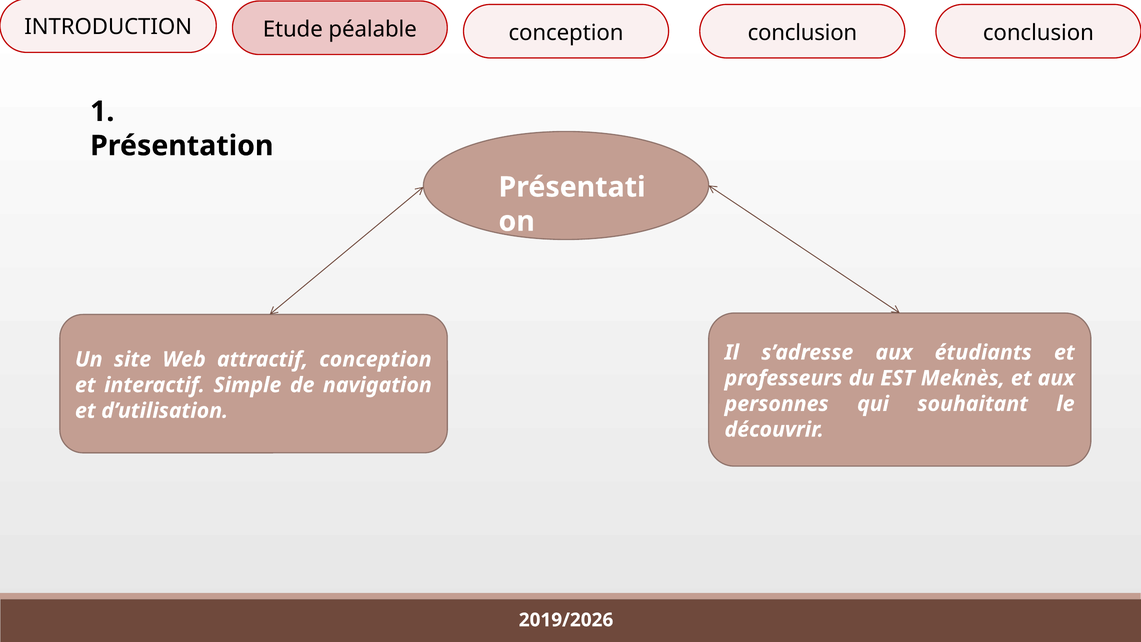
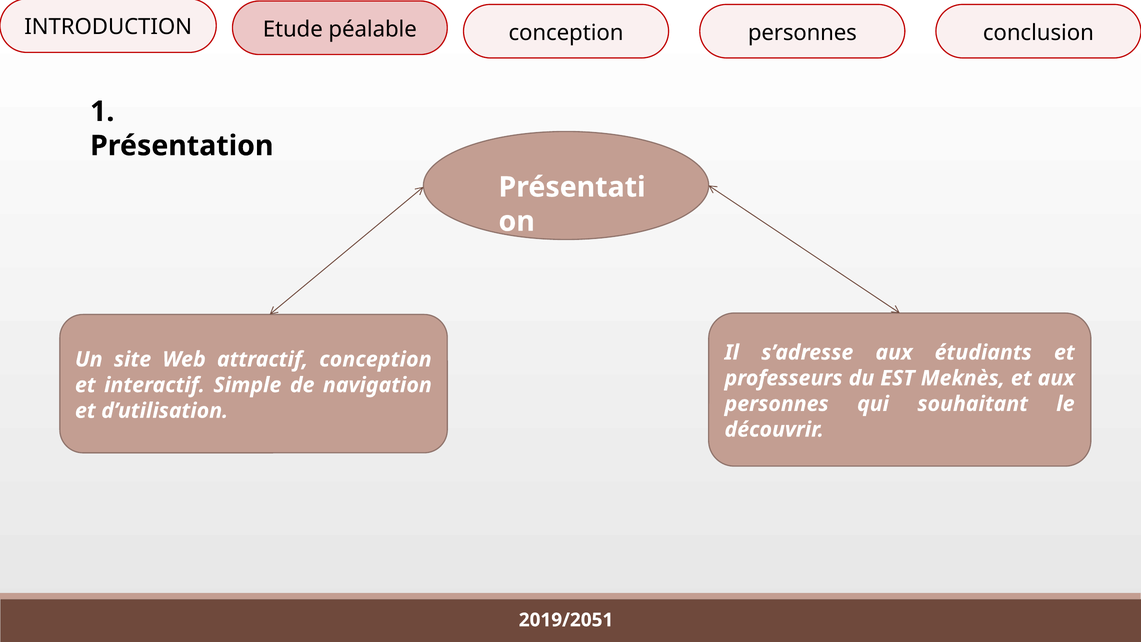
conception conclusion: conclusion -> personnes (802, 33)
2019/2026: 2019/2026 -> 2019/2051 (566, 620)
